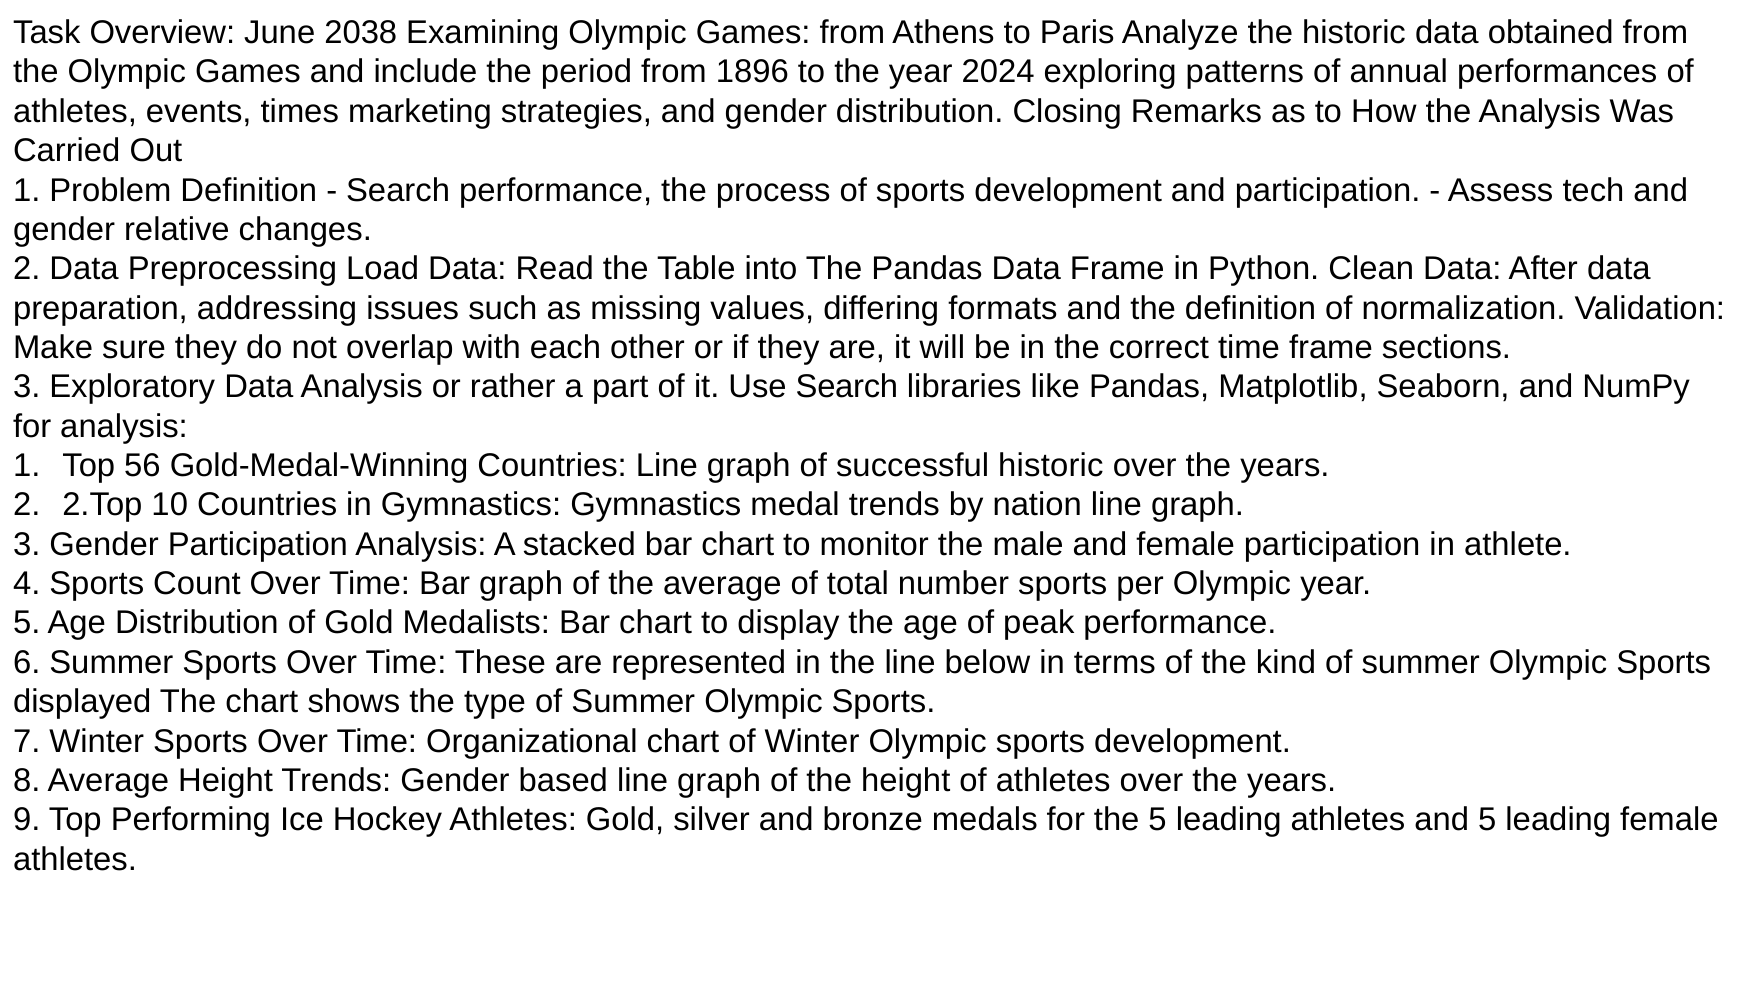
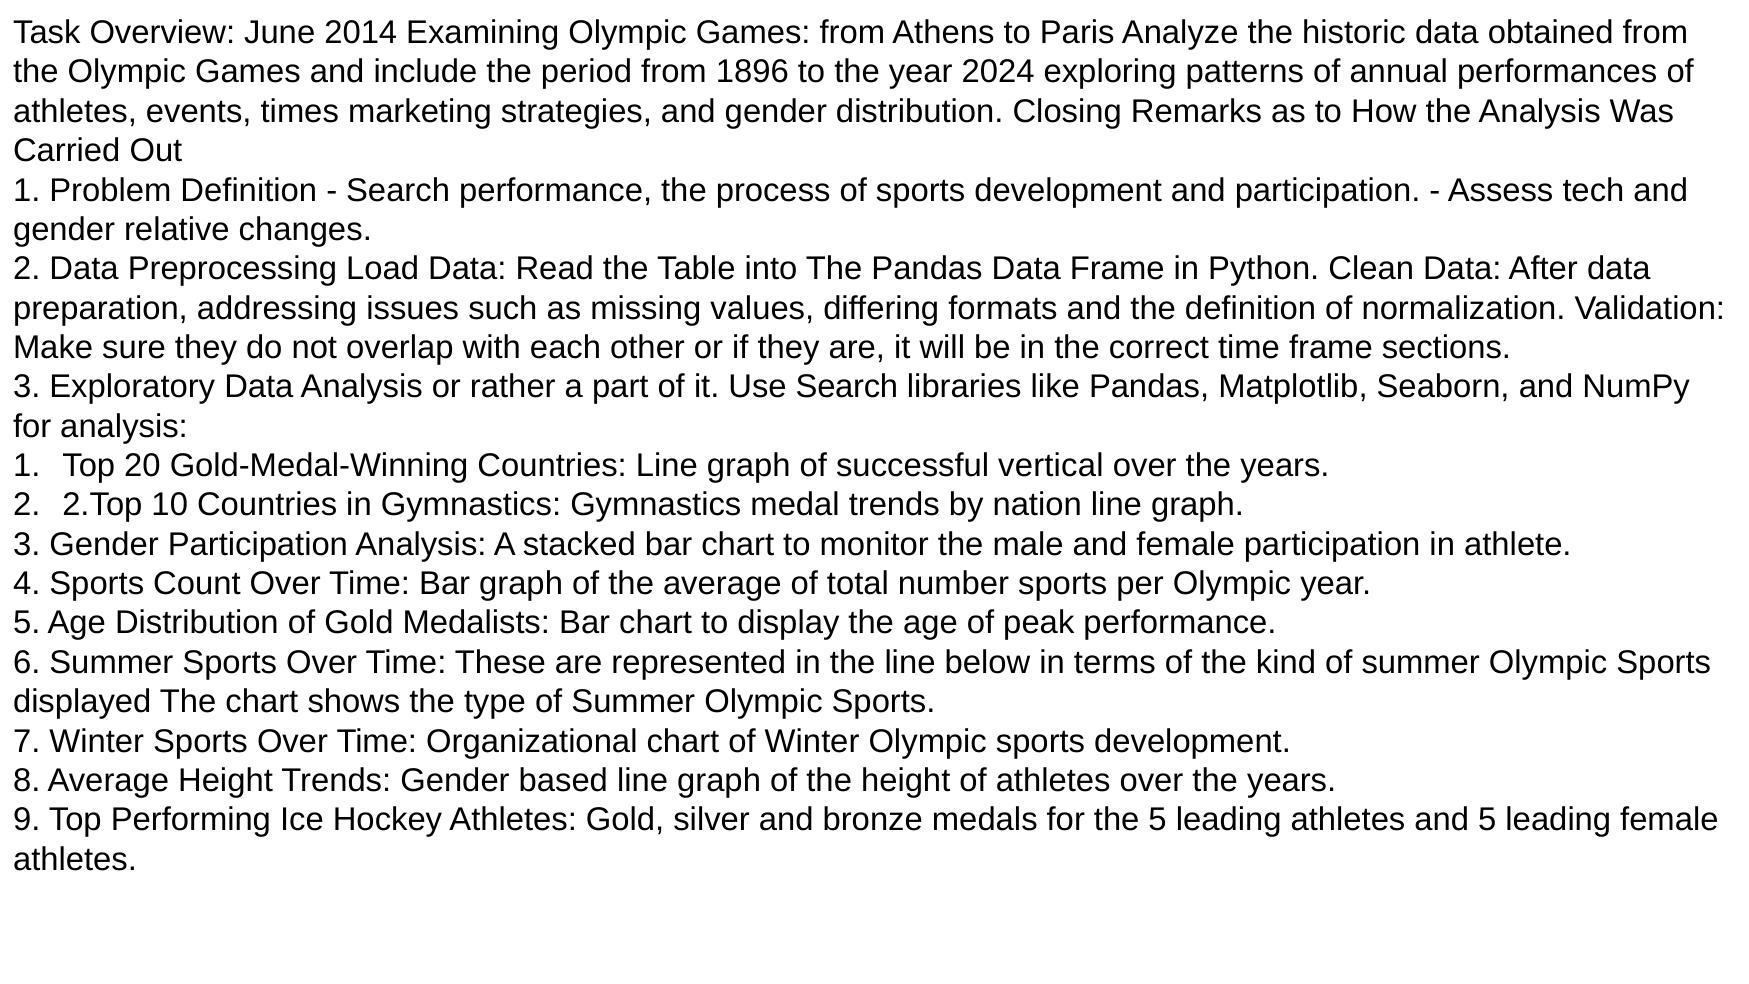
2038: 2038 -> 2014 (361, 33)
56: 56 -> 20 (142, 466)
successful historic: historic -> vertical (1051, 466)
